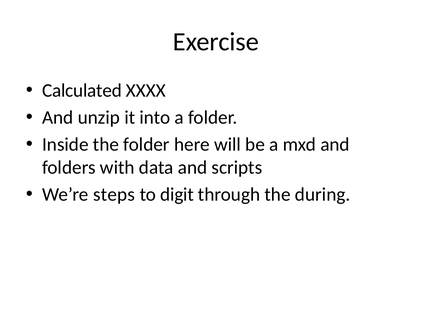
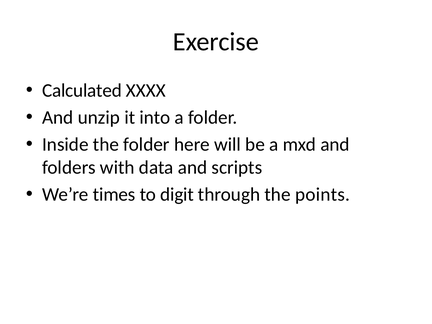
steps: steps -> times (114, 194)
during: during -> points (323, 194)
